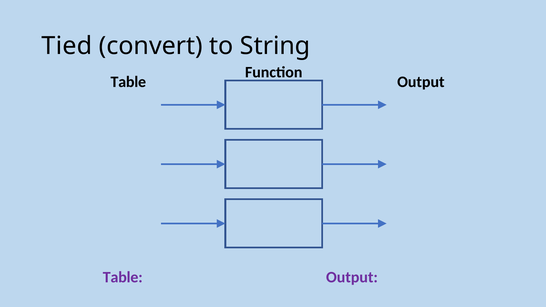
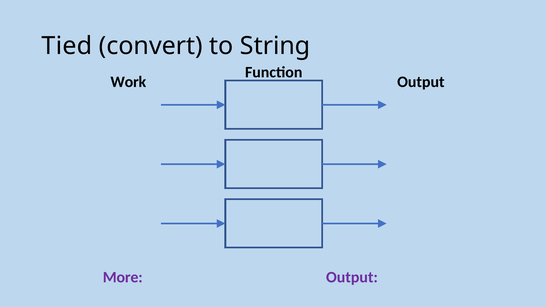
Table: Table -> Work (128, 82)
Table: Table -> More (123, 277)
